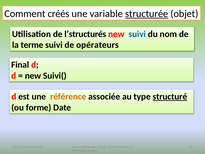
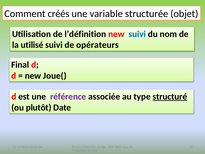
structurée underline: present -> none (147, 14)
l’structurés: l’structurés -> l’définition (85, 34)
terme: terme -> utilisé (32, 45)
Suivi(: Suivi( -> Joue( (55, 76)
référence colour: orange -> purple (68, 96)
forme: forme -> plutôt (39, 107)
